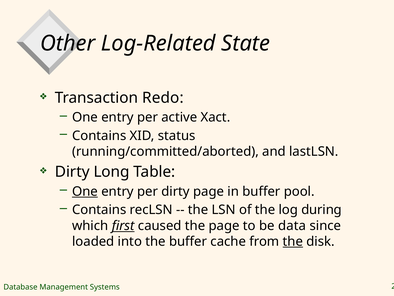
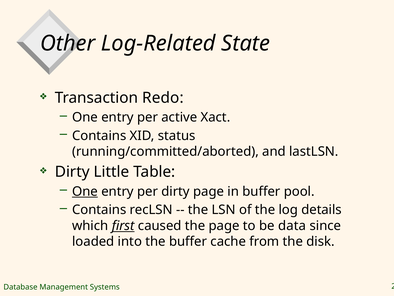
Long: Long -> Little (111, 172)
during: during -> details (322, 210)
the underline: present -> none (293, 241)
